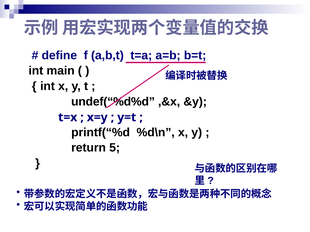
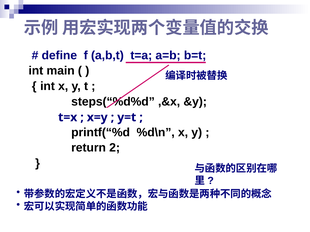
undef(“%d%d: undef(“%d%d -> steps(“%d%d (113, 102)
5: 5 -> 2 (115, 148)
